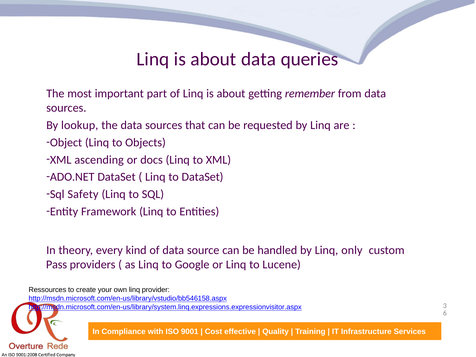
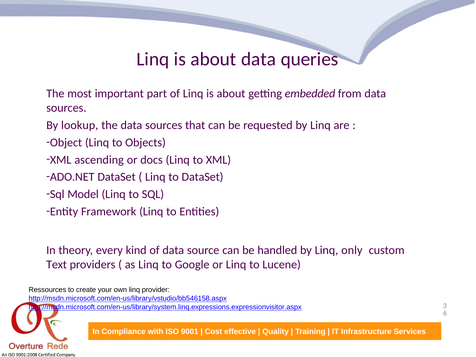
remember: remember -> embedded (310, 94)
Safety: Safety -> Model (83, 194)
Pass: Pass -> Text (57, 264)
